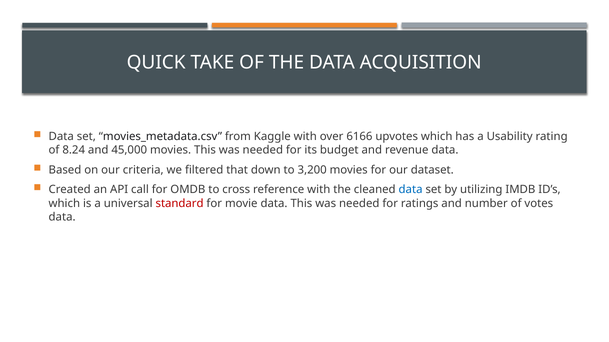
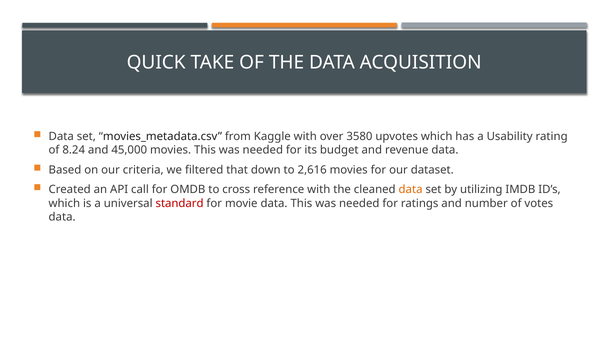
6166: 6166 -> 3580 (359, 137)
3,200: 3,200 -> 2,616 (312, 170)
data colour: blue -> orange (411, 190)
